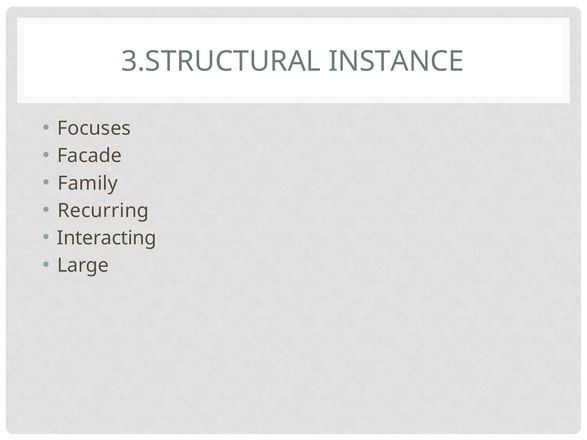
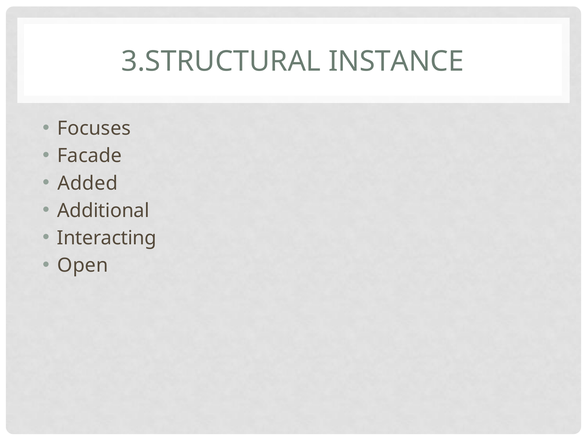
Family: Family -> Added (88, 183)
Recurring: Recurring -> Additional (103, 211)
Large: Large -> Open (83, 265)
